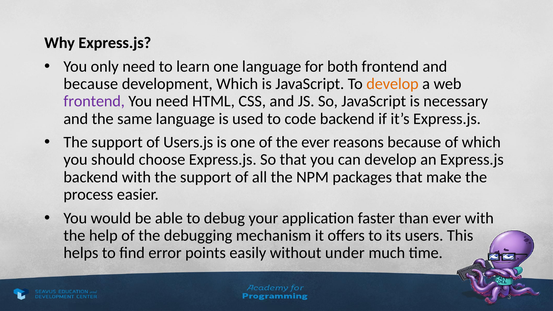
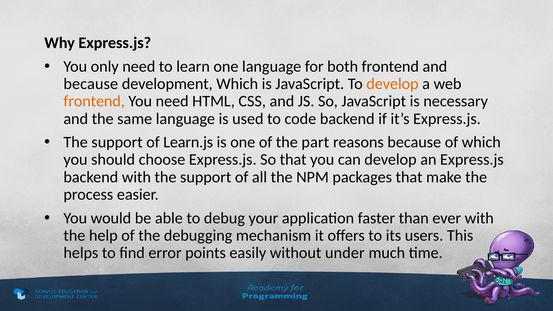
frontend colour: purple -> orange (94, 101)
Users.js: Users.js -> Learn.js (188, 142)
the ever: ever -> part (315, 142)
